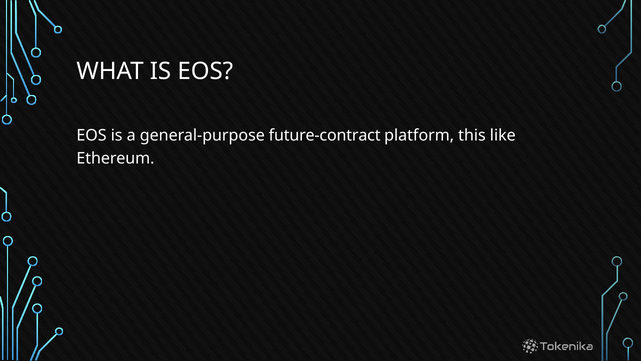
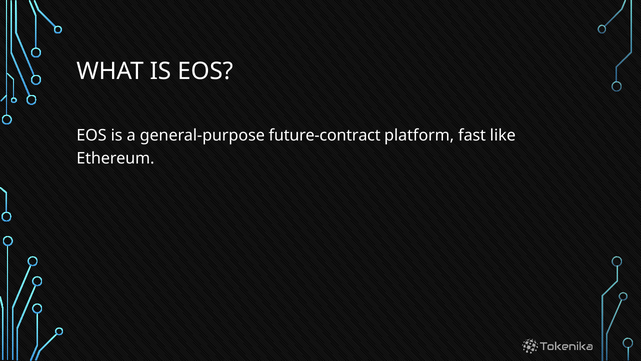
this: this -> fast (472, 135)
